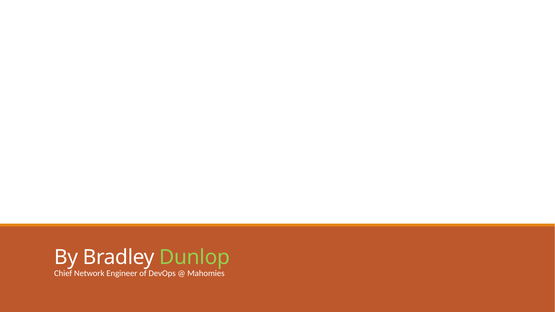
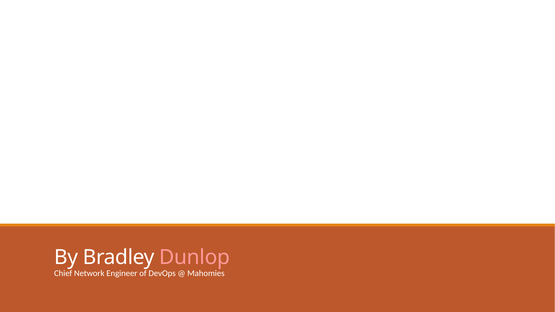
Dunlop colour: light green -> pink (195, 257)
